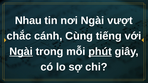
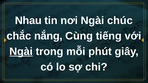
vượt: vượt -> chúc (120, 21)
cánh: cánh -> nắng (48, 36)
phút underline: present -> none (100, 52)
